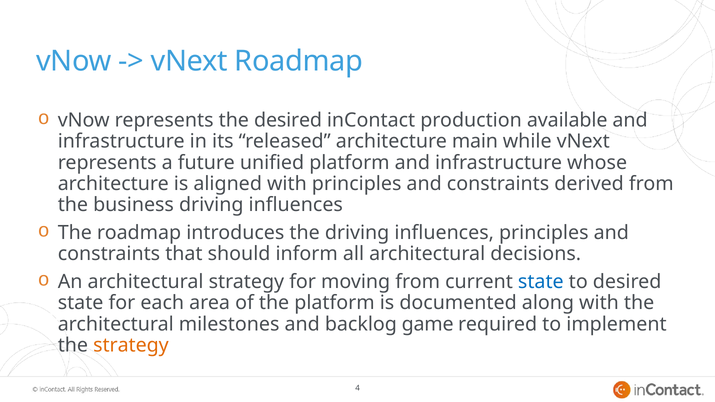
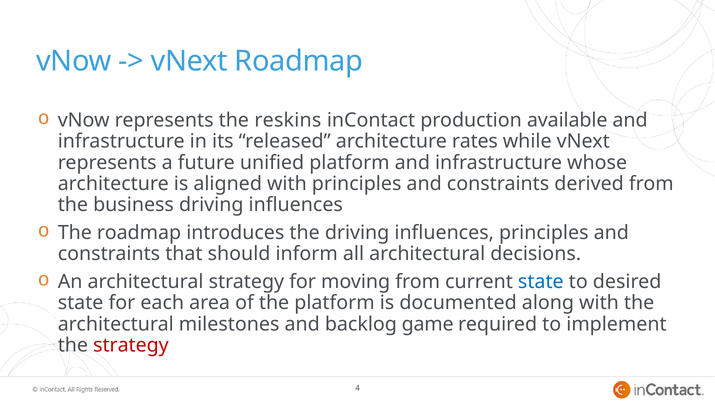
the desired: desired -> reskins (288, 120)
main: main -> rates (475, 141)
strategy colour: orange -> red (131, 346)
